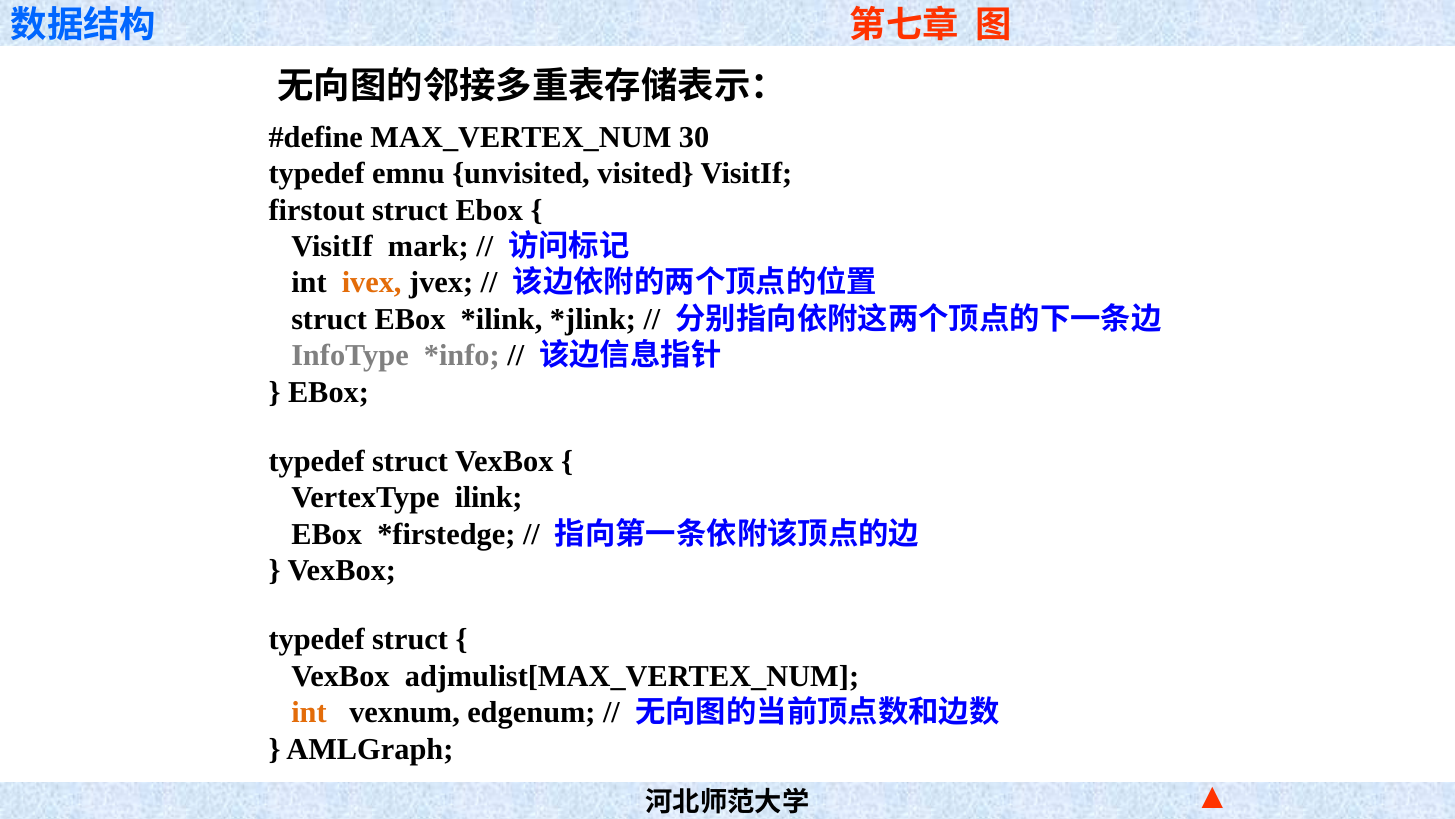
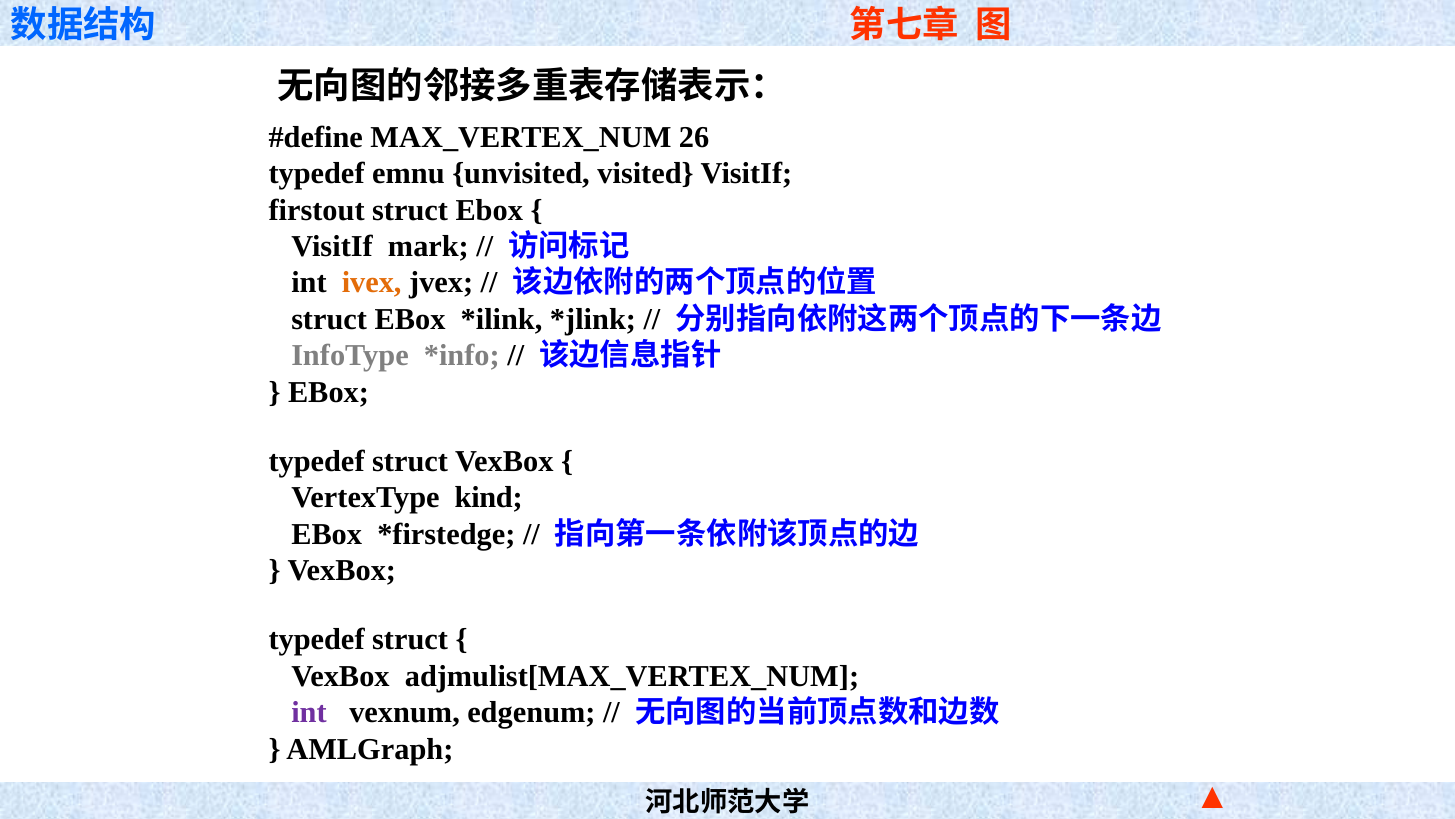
30: 30 -> 26 (694, 137)
ilink: ilink -> kind (489, 497)
int colour: orange -> purple (309, 712)
